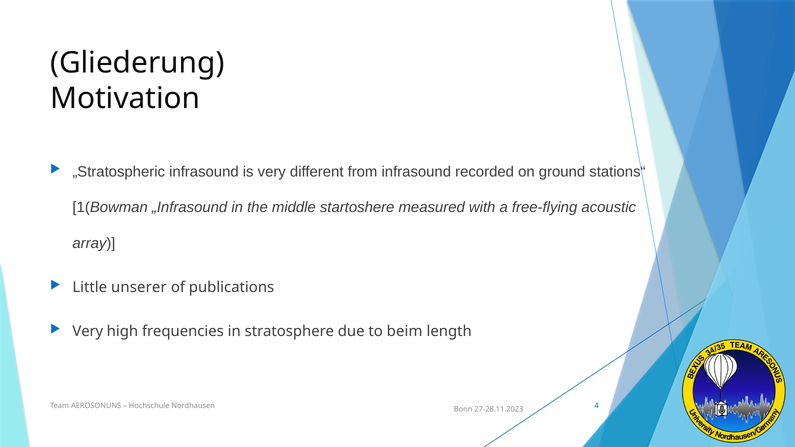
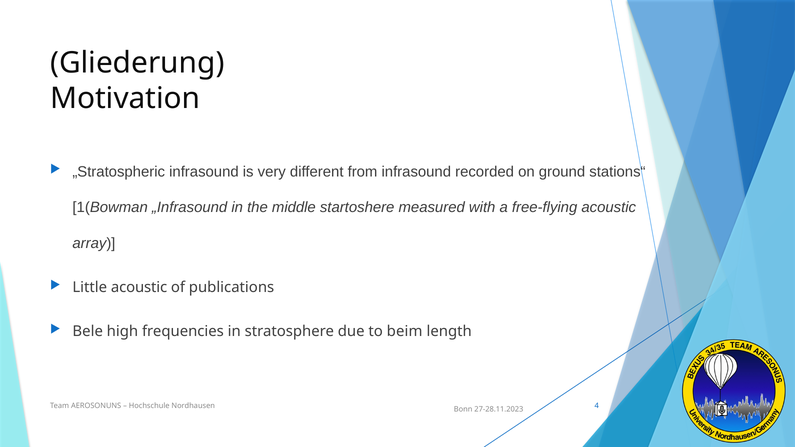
Little unserer: unserer -> acoustic (139, 287)
Very: Very -> Bele (88, 331)
